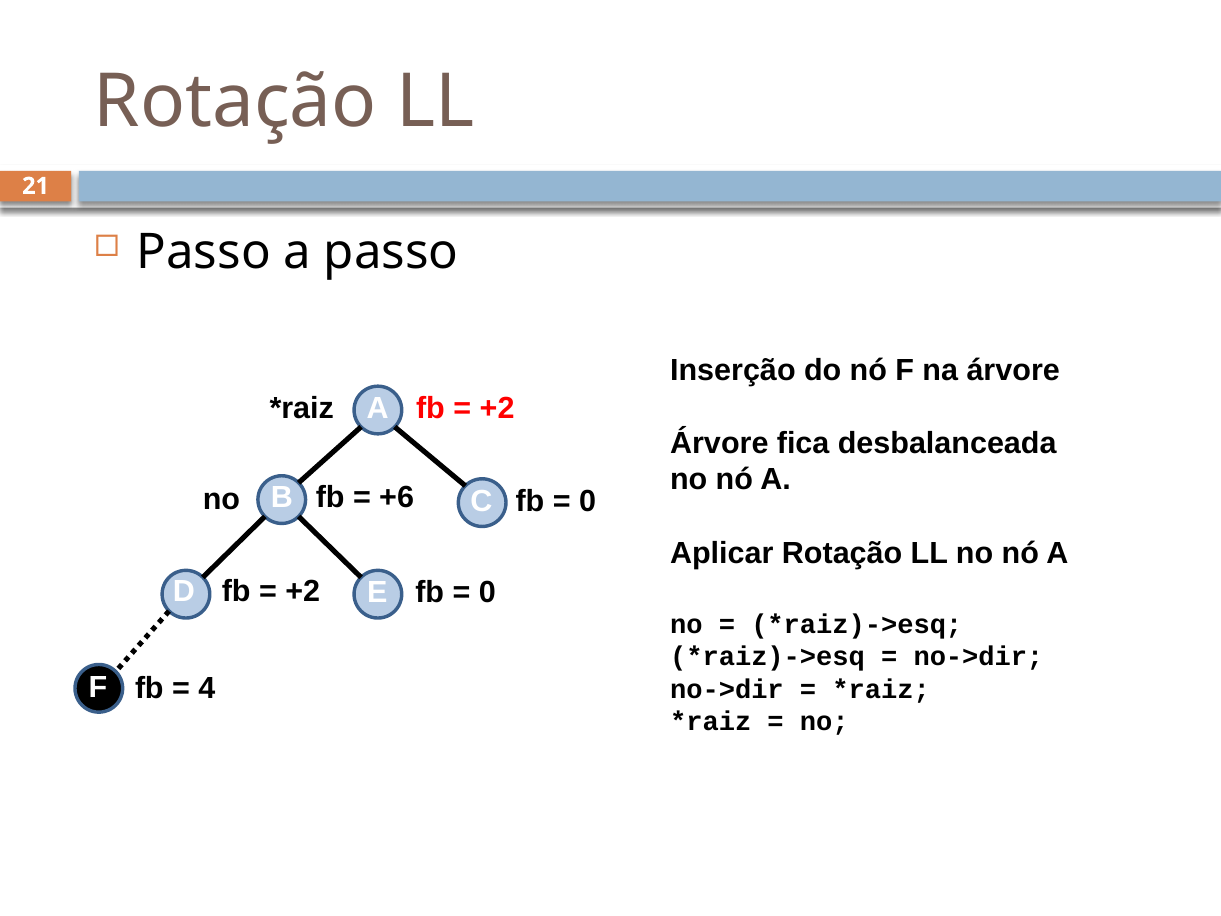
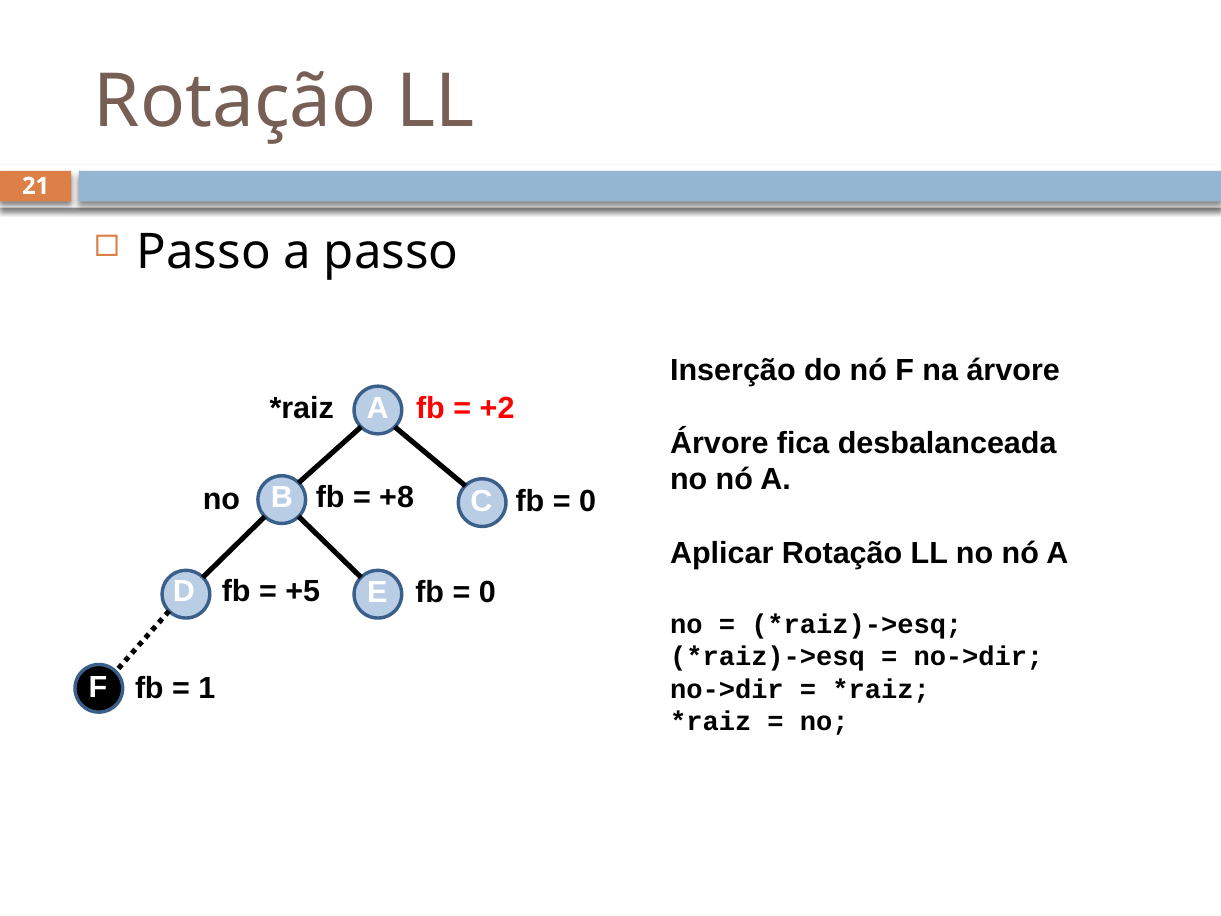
+6: +6 -> +8 (397, 498)
+2: +2 -> +5 (303, 591)
4: 4 -> 1 (207, 688)
